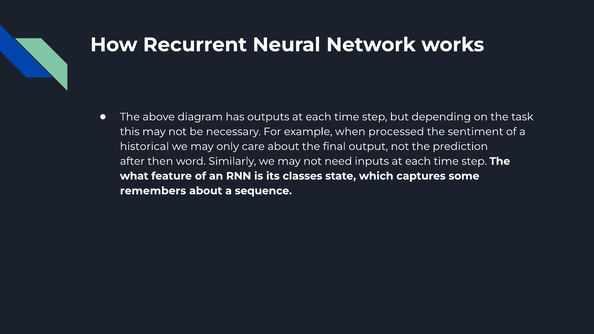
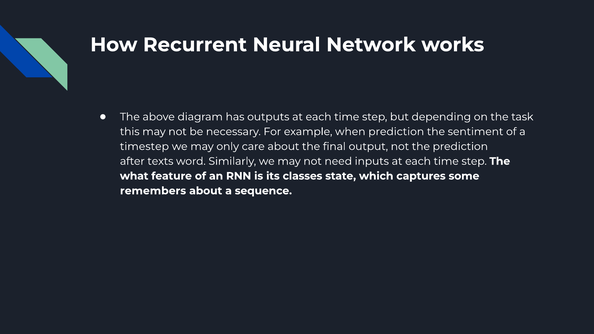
when processed: processed -> prediction (396, 132)
historical: historical -> timestep (144, 146)
then: then -> texts (160, 161)
